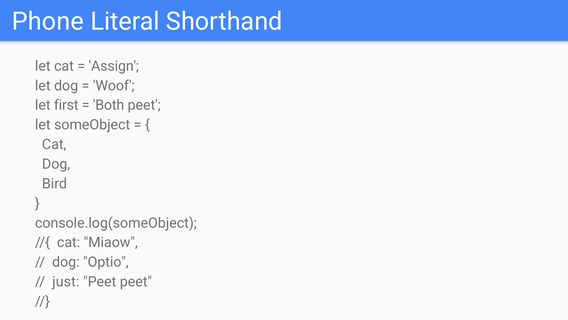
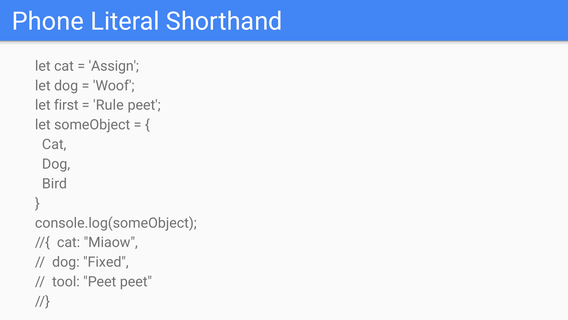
Both: Both -> Rule (108, 105)
Optio: Optio -> Fixed (106, 262)
just: just -> tool (66, 281)
